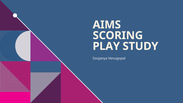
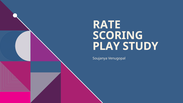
AIMS: AIMS -> RATE (107, 25)
